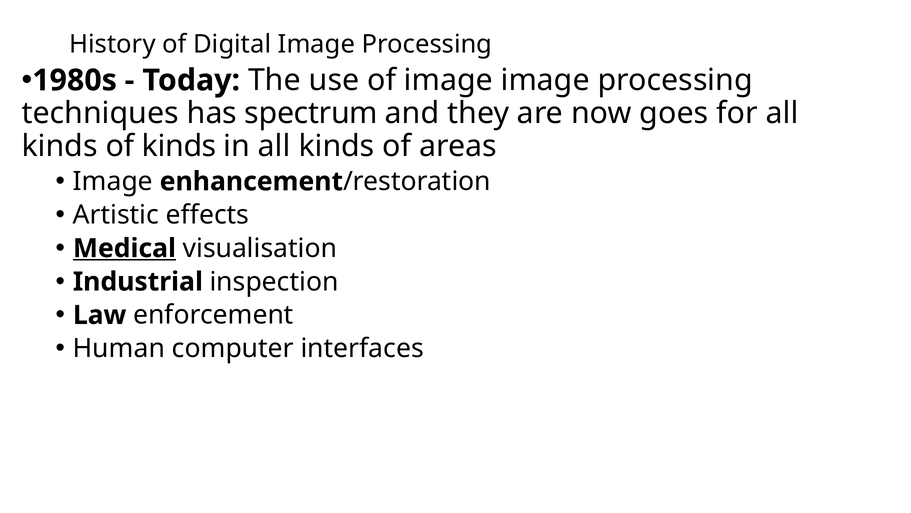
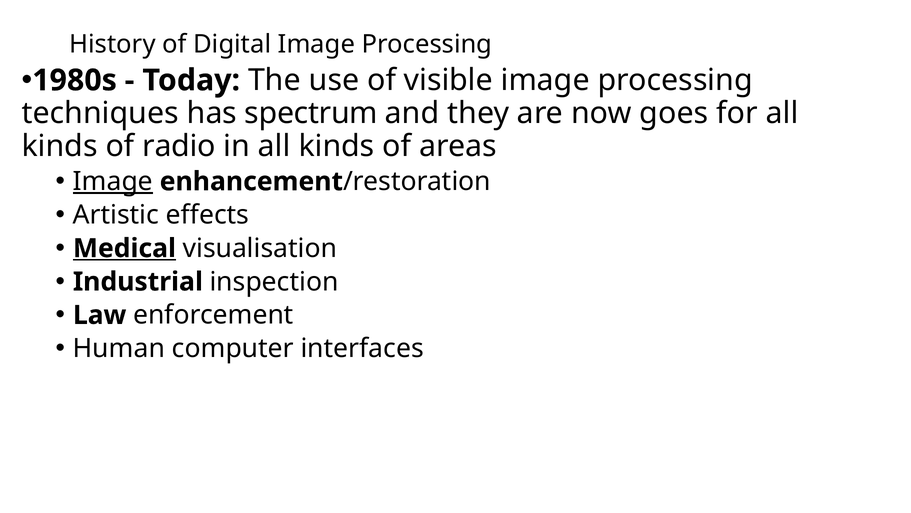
of image: image -> visible (448, 80)
of kinds: kinds -> radio (179, 146)
Image underline: none -> present (113, 181)
